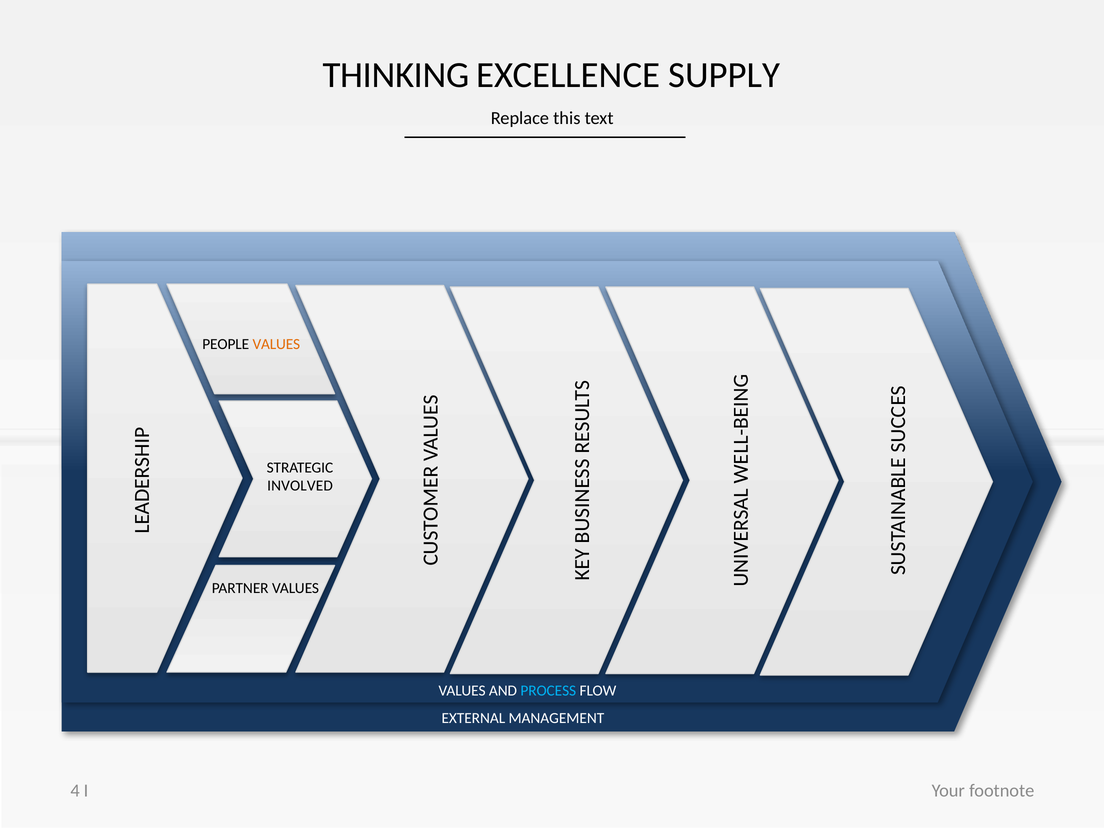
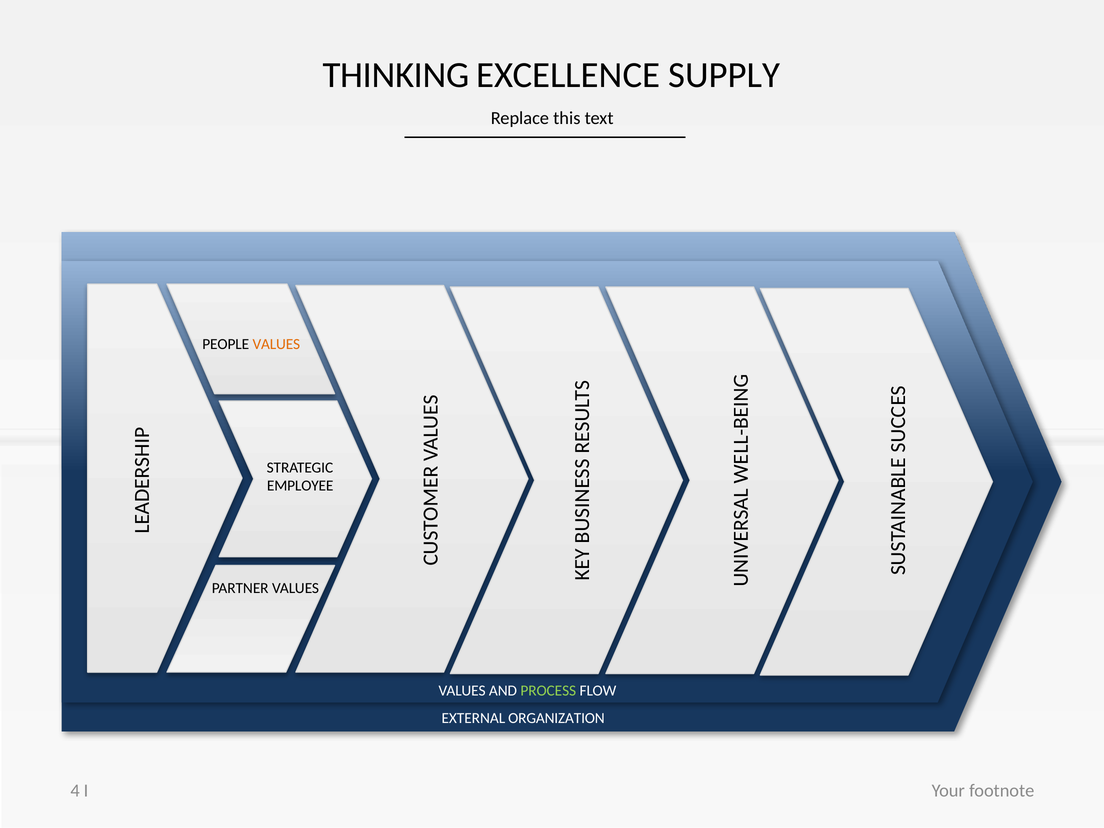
INVOLVED: INVOLVED -> EMPLOYEE (300, 486)
PROCESS colour: light blue -> light green (548, 691)
MANAGEMENT: MANAGEMENT -> ORGANIZATION (556, 718)
